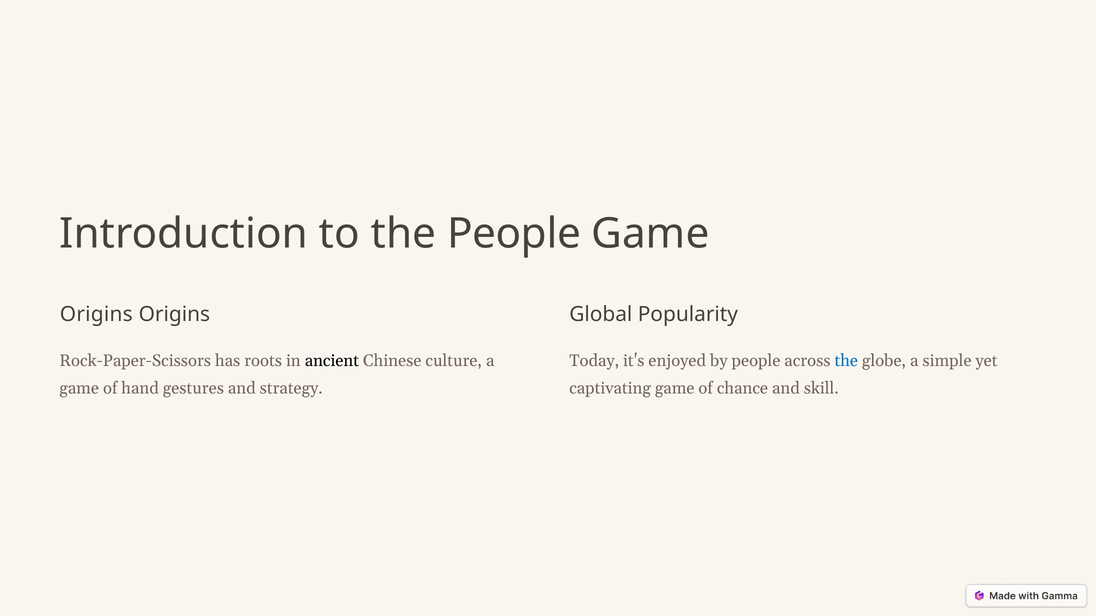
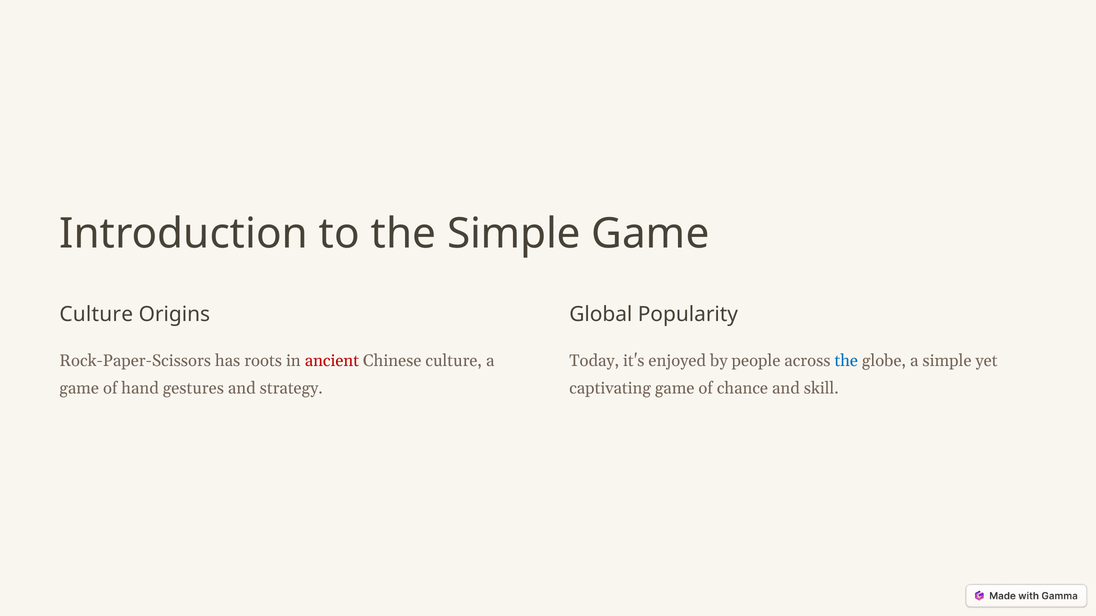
the People: People -> Simple (514, 234)
Origins: Origins -> Culture (96, 314)
ancient colour: black -> red (332, 361)
